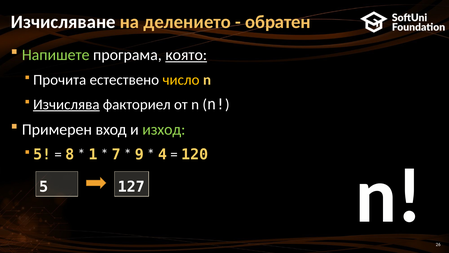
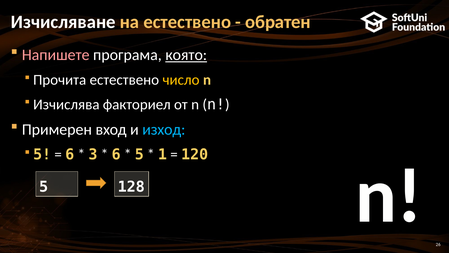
на делението: делението -> естествено (187, 22)
Напишете colour: light green -> pink (56, 55)
Изчислява underline: present -> none (66, 104)
изход colour: light green -> light blue (164, 129)
8: 8 -> 6 (70, 154)
1: 1 -> 3 (93, 154)
7: 7 -> 6 (116, 154)
9: 9 -> 5 (139, 154)
4: 4 -> 1 (162, 154)
127: 127 -> 128 (131, 186)
